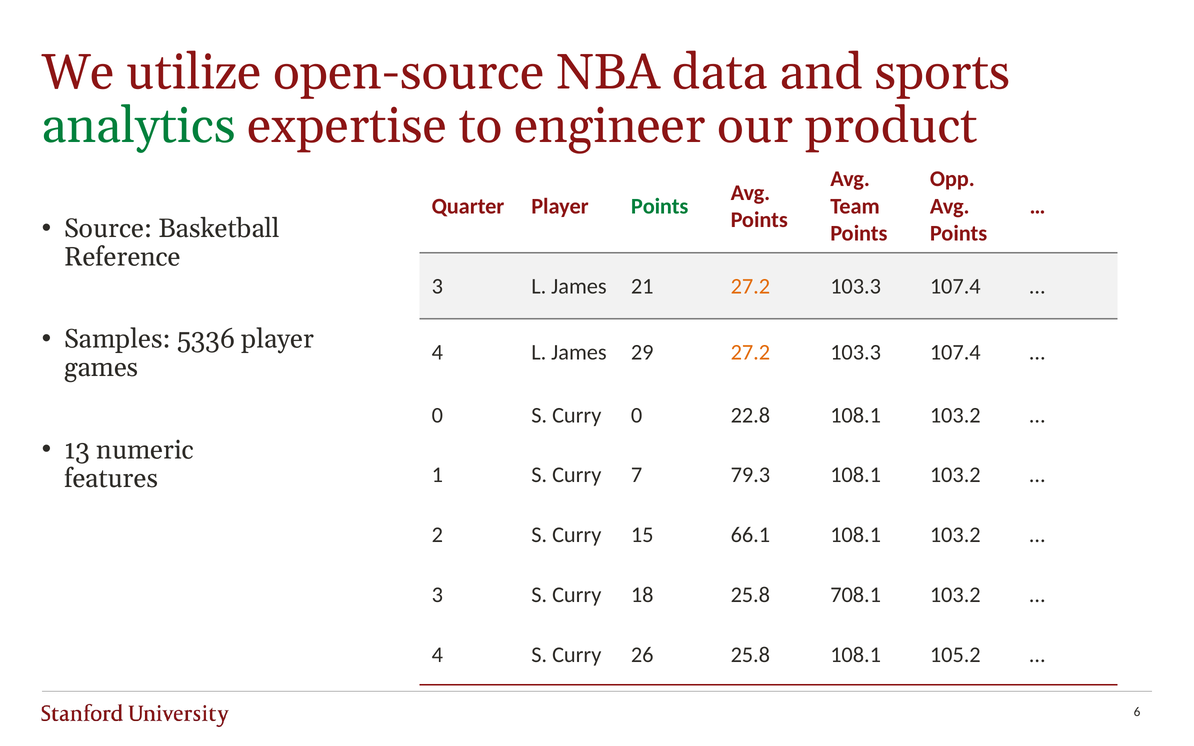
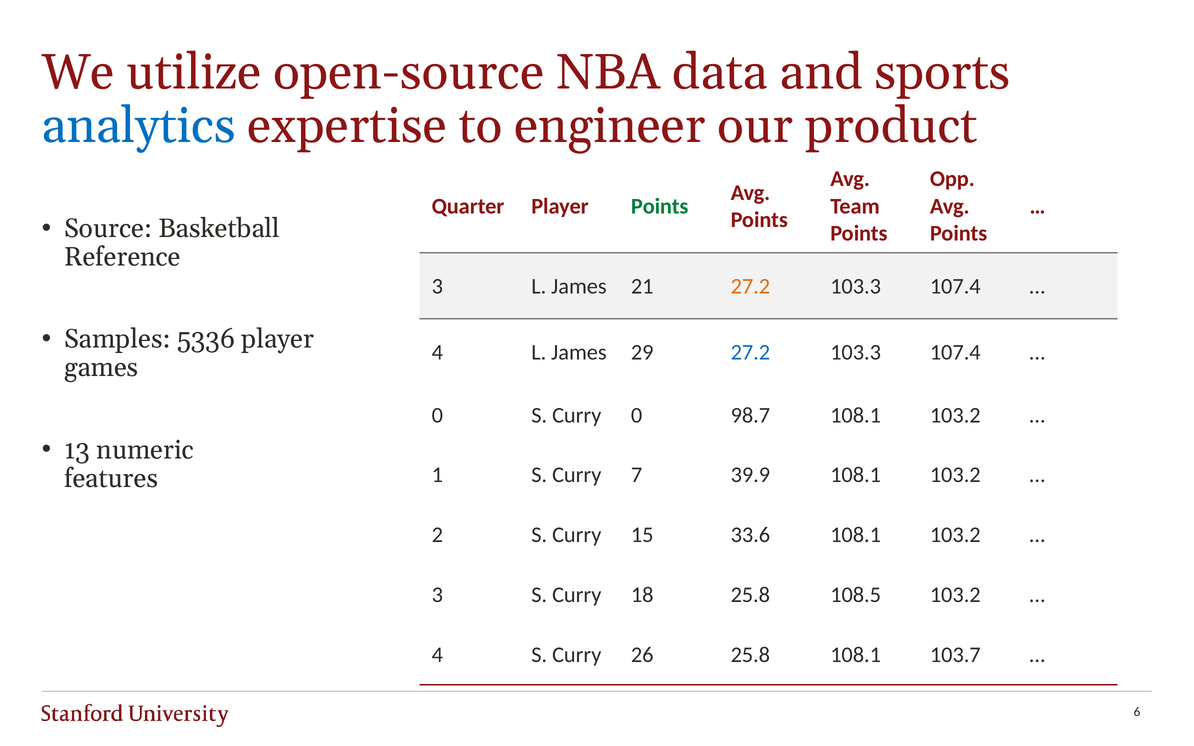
analytics colour: green -> blue (139, 126)
27.2 colour: orange -> blue (750, 352)
22.8: 22.8 -> 98.7 (750, 415)
79.3: 79.3 -> 39.9 (750, 475)
66.1: 66.1 -> 33.6 (750, 535)
708.1: 708.1 -> 108.5 (856, 595)
105.2: 105.2 -> 103.7 (955, 655)
